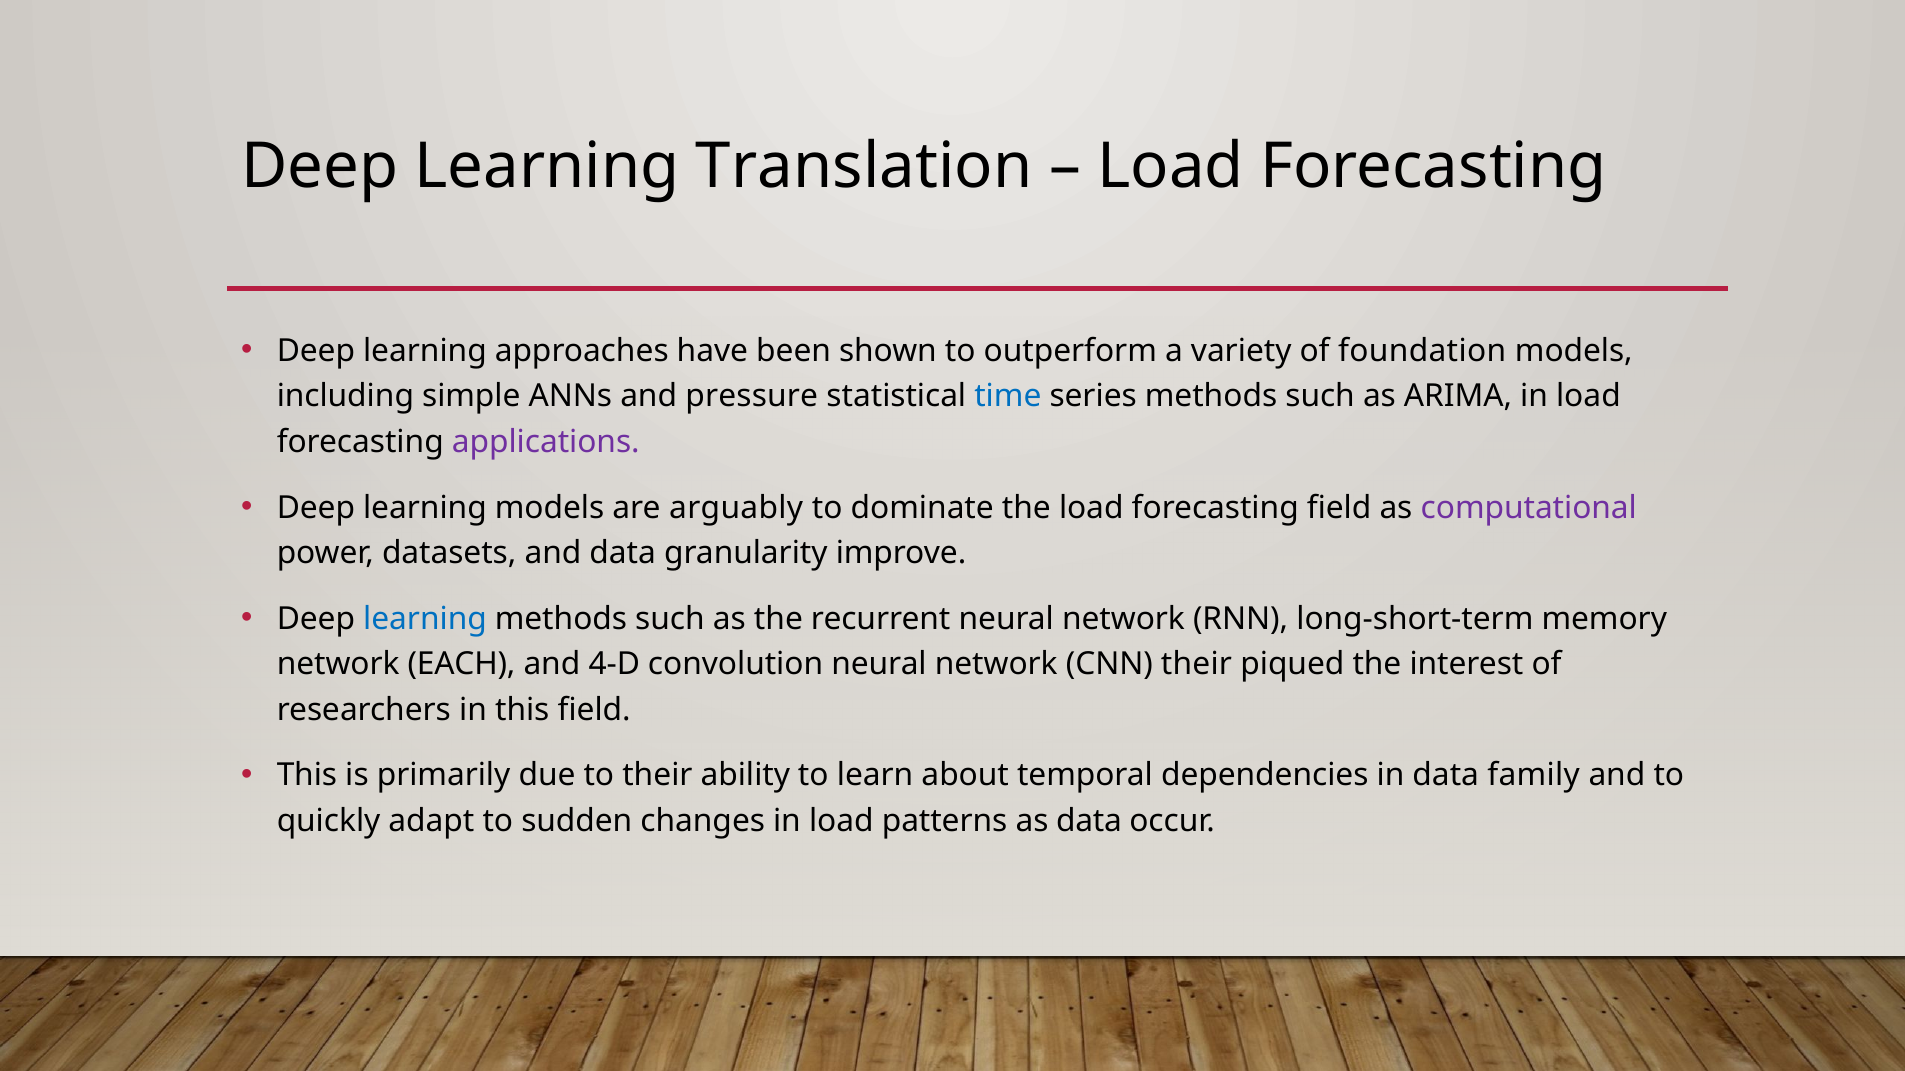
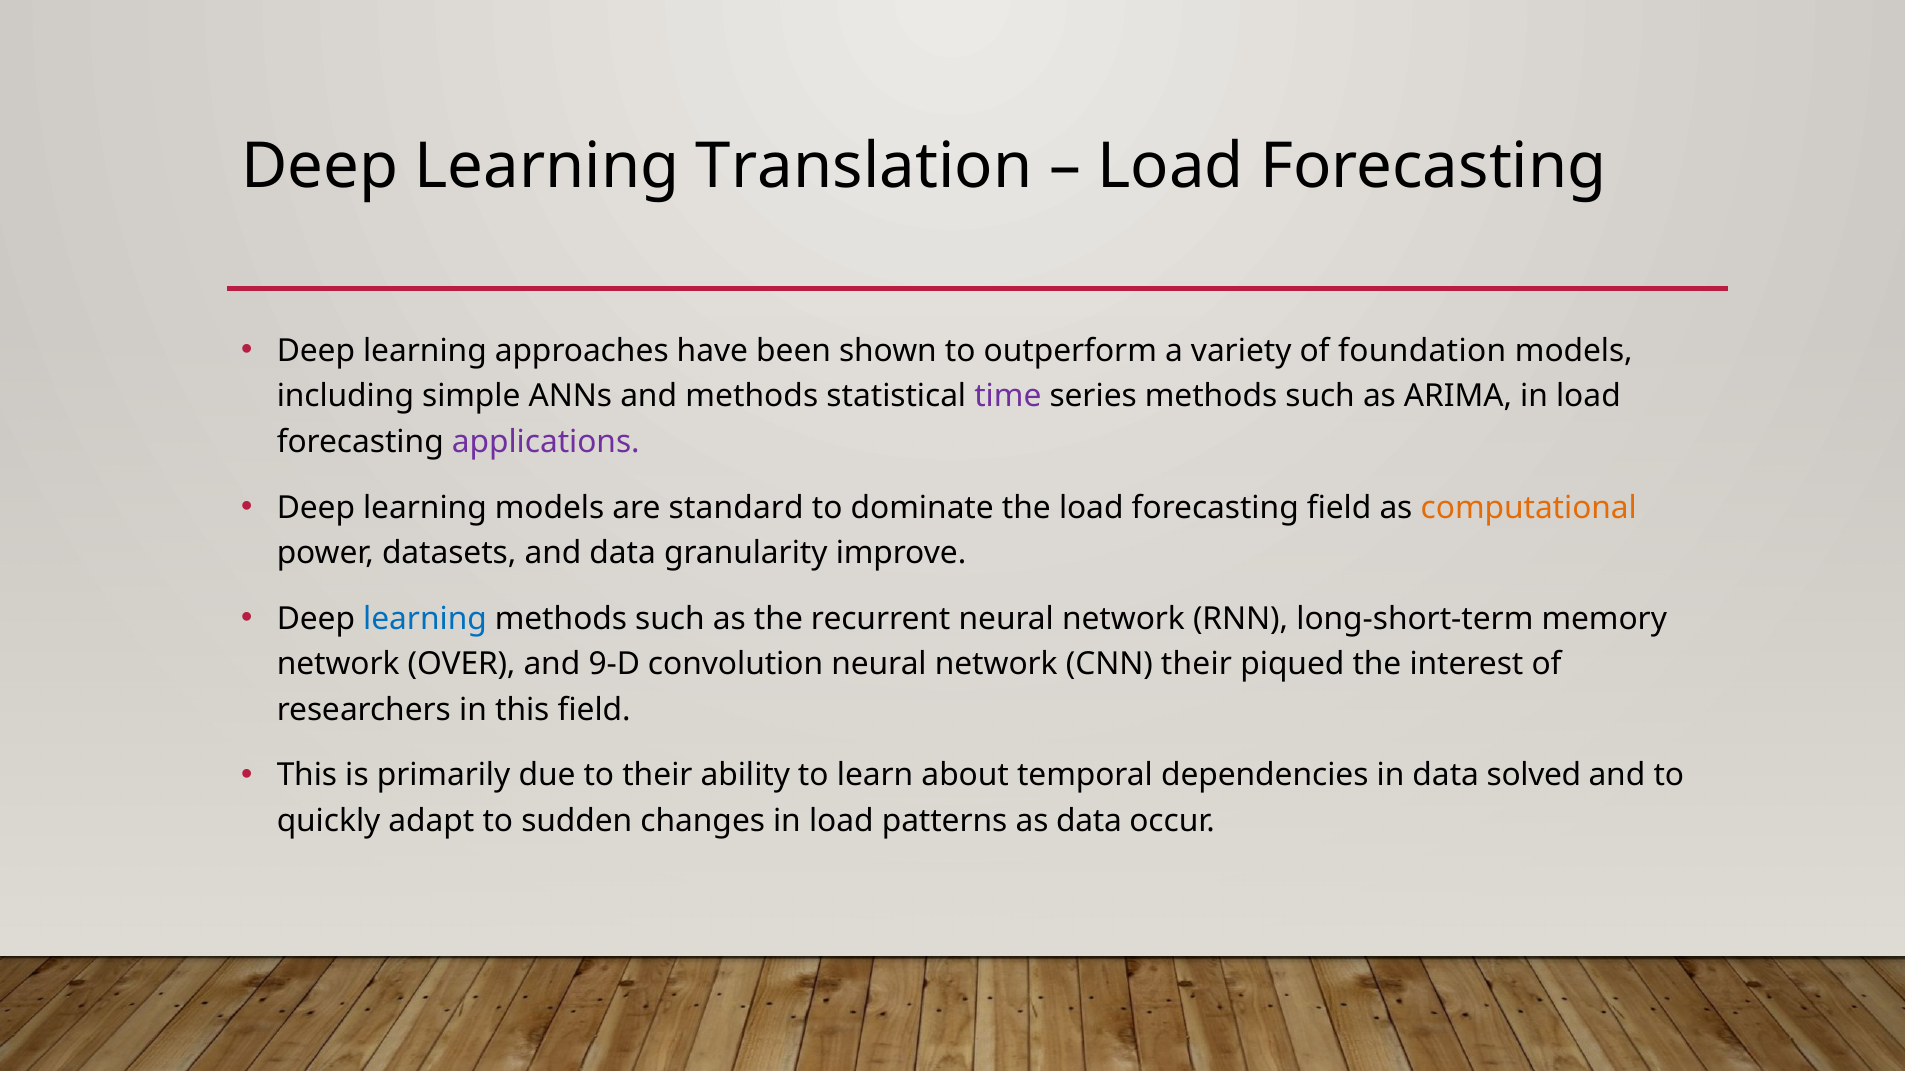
and pressure: pressure -> methods (752, 397)
time colour: blue -> purple (1008, 397)
arguably: arguably -> standard (736, 508)
computational colour: purple -> orange (1529, 508)
EACH: EACH -> OVER (462, 665)
4-D: 4-D -> 9-D (614, 665)
family: family -> solved (1534, 776)
